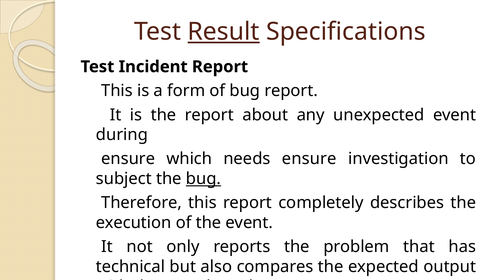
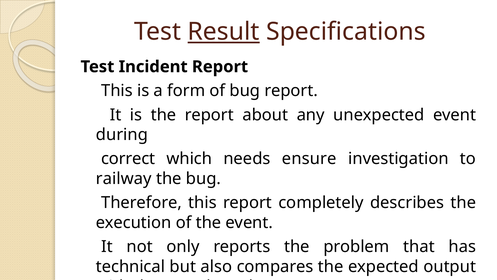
ensure: ensure -> correct (128, 159)
subject: subject -> railway (124, 178)
bug underline: present -> none (203, 178)
